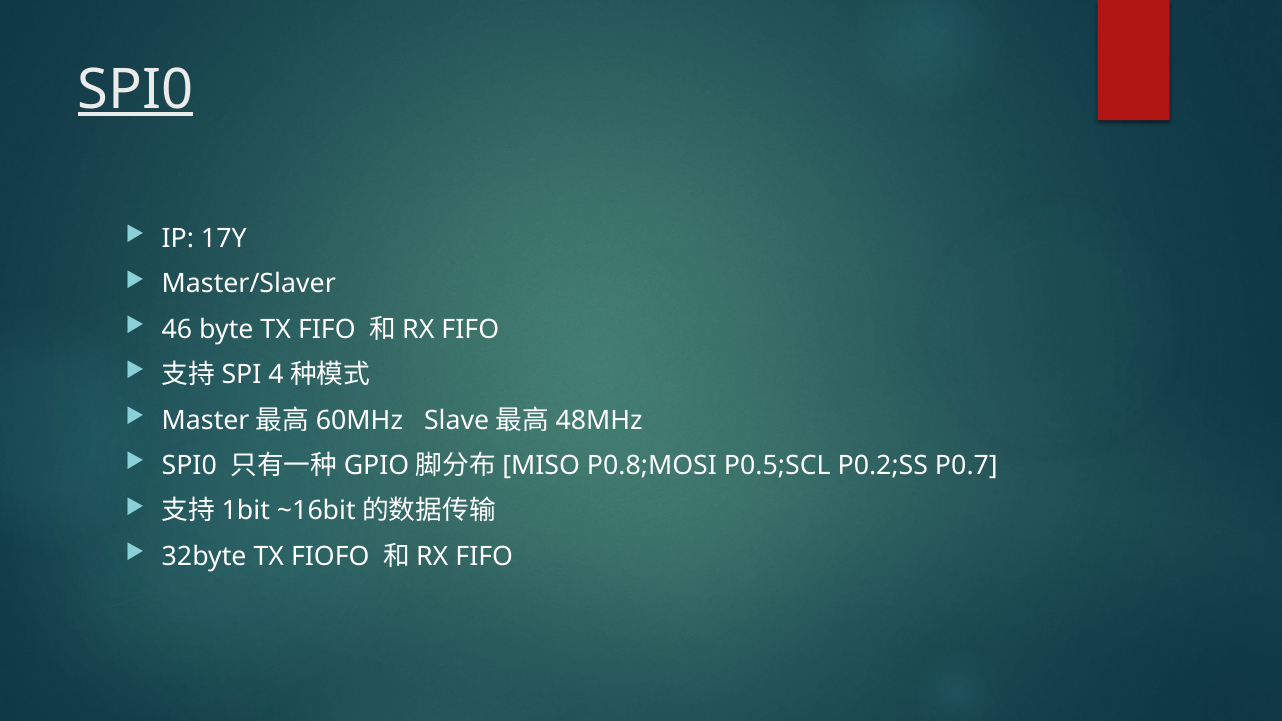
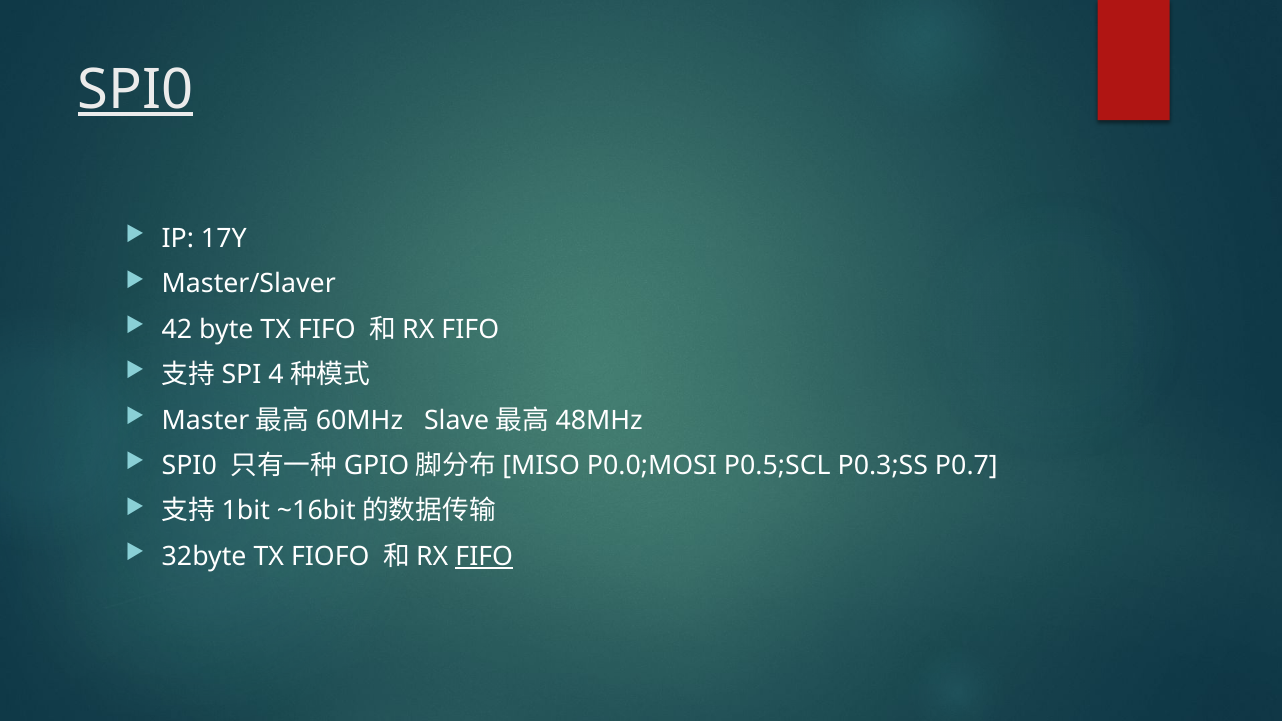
46: 46 -> 42 (177, 329)
P0.8;MOSI: P0.8;MOSI -> P0.0;MOSI (652, 466)
P0.2;SS: P0.2;SS -> P0.3;SS (883, 466)
FIFO underline: none -> present (484, 557)
